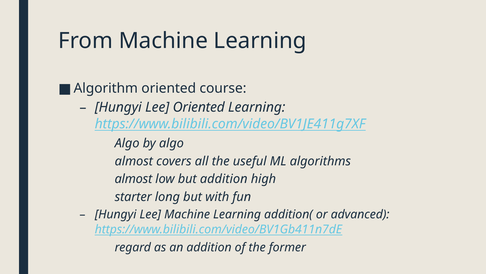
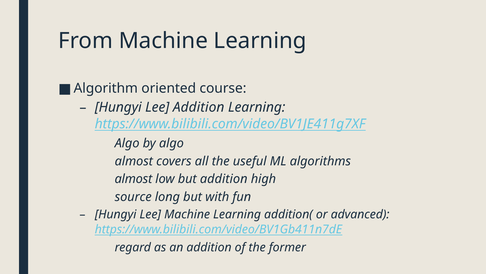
Lee Oriented: Oriented -> Addition (199, 107)
starter: starter -> source (133, 196)
